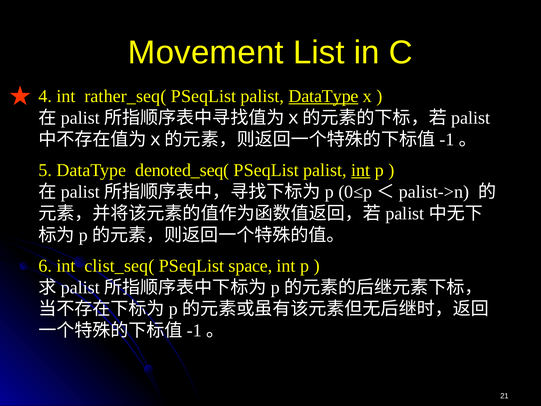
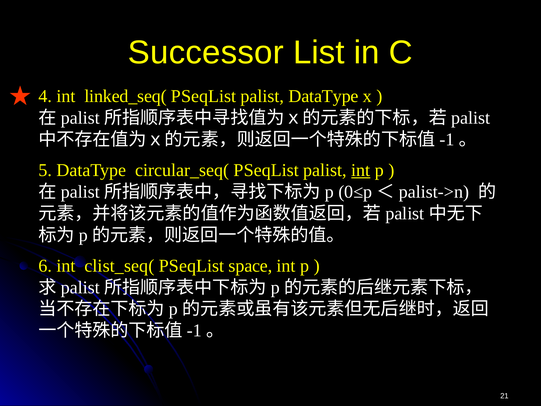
Movement: Movement -> Successor (206, 52)
rather_seq(: rather_seq( -> linked_seq( (126, 96)
DataType underline: present -> none (324, 96)
denoted_seq(: denoted_seq( -> circular_seq( (182, 170)
